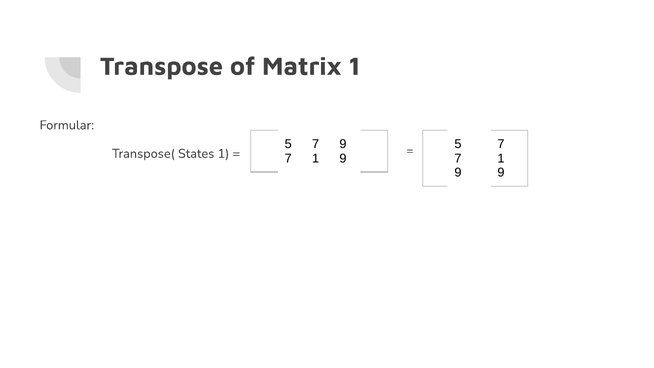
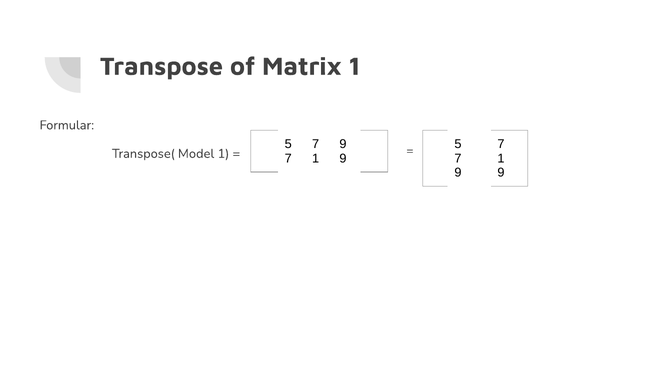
States: States -> Model (196, 154)
